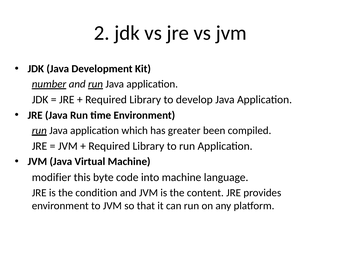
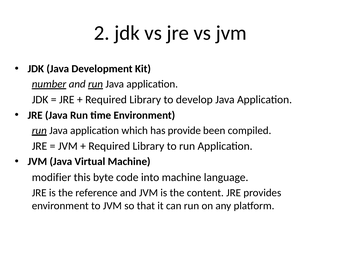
greater: greater -> provide (184, 130)
condition: condition -> reference (96, 193)
